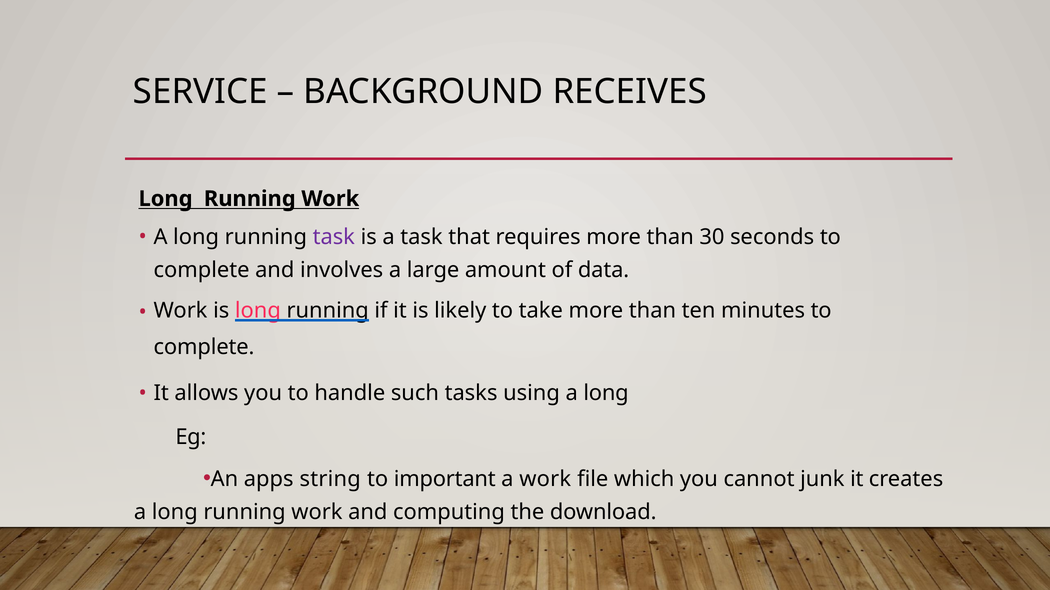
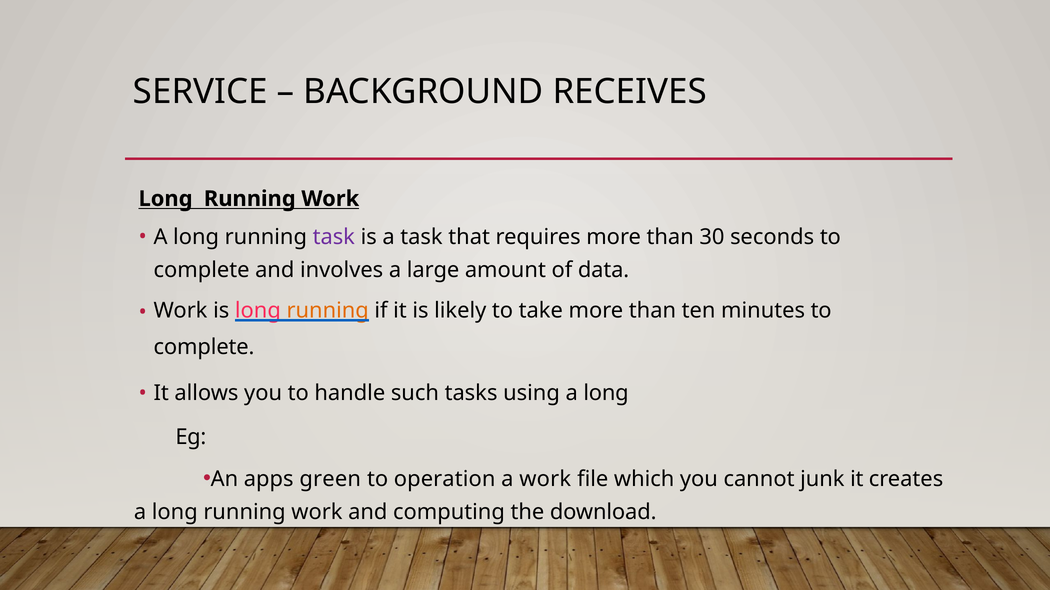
running colour: black -> orange (328, 311)
string: string -> green (330, 479)
important: important -> operation (445, 479)
